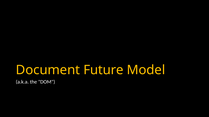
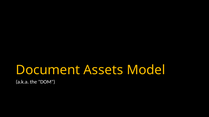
Future: Future -> Assets (103, 70)
